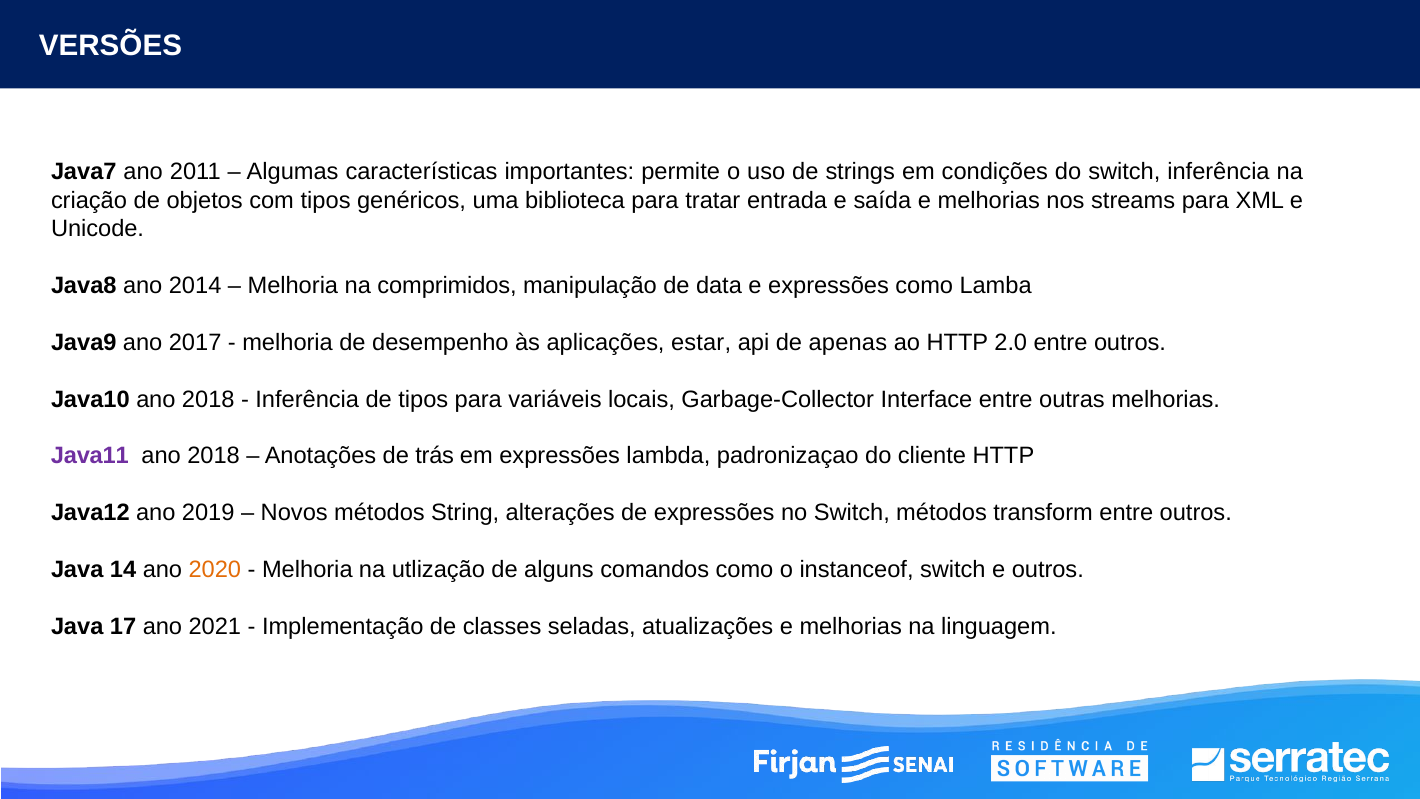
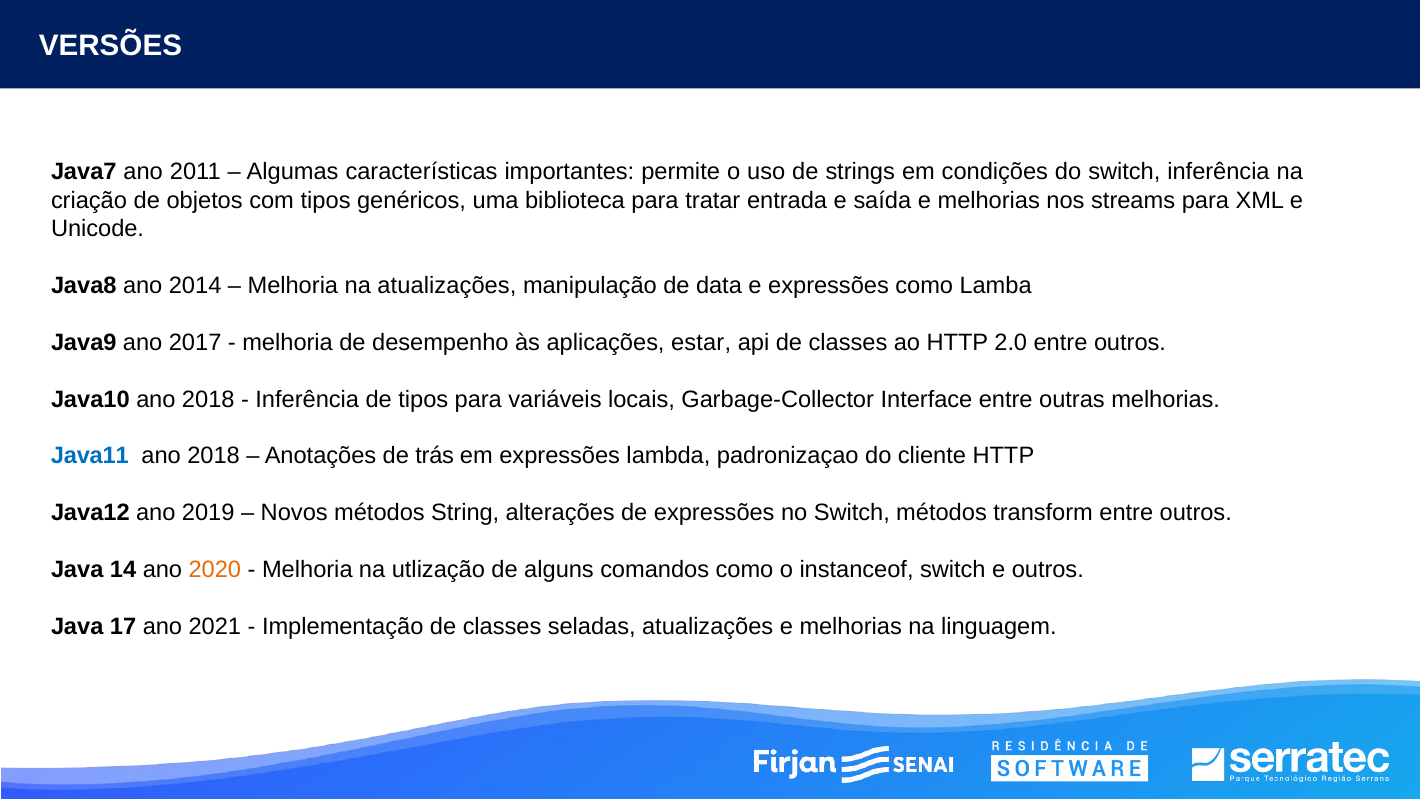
na comprimidos: comprimidos -> atualizações (447, 286)
api de apenas: apenas -> classes (848, 342)
Java11 colour: purple -> blue (90, 456)
